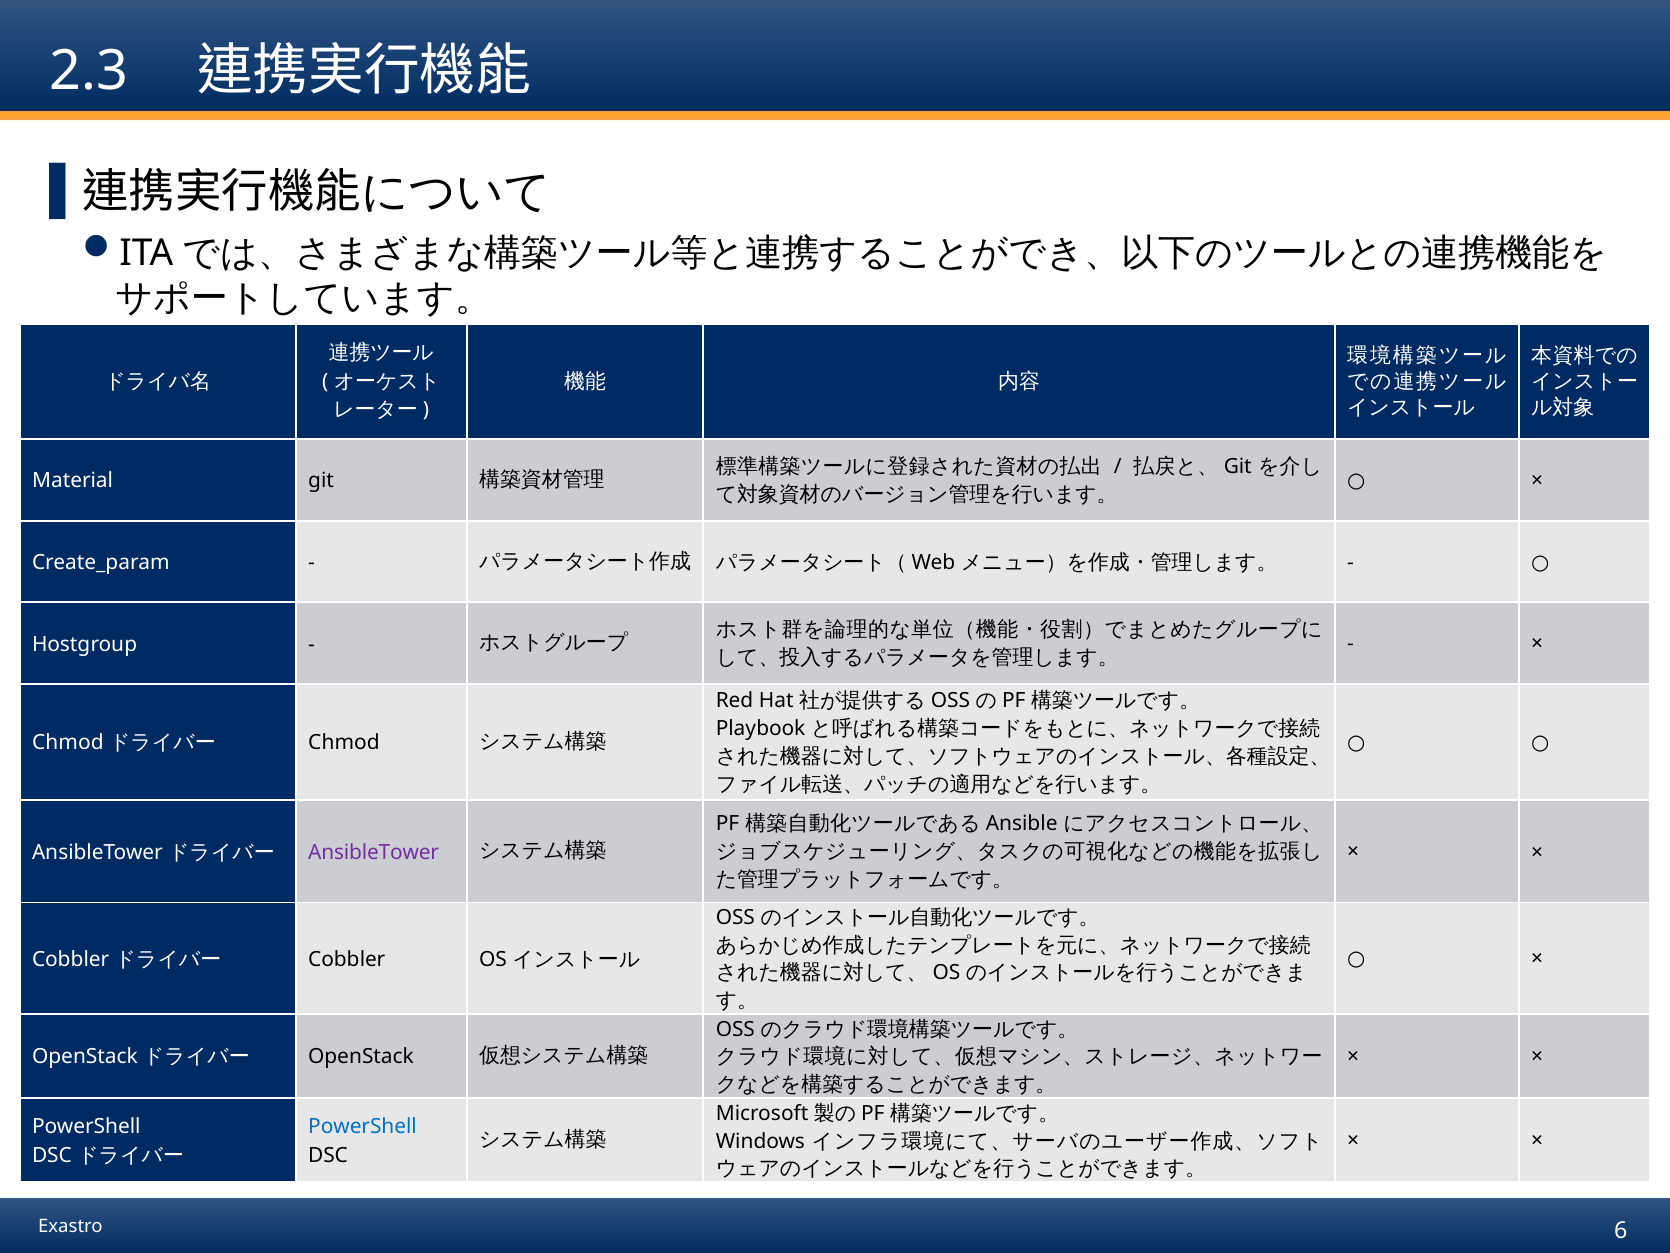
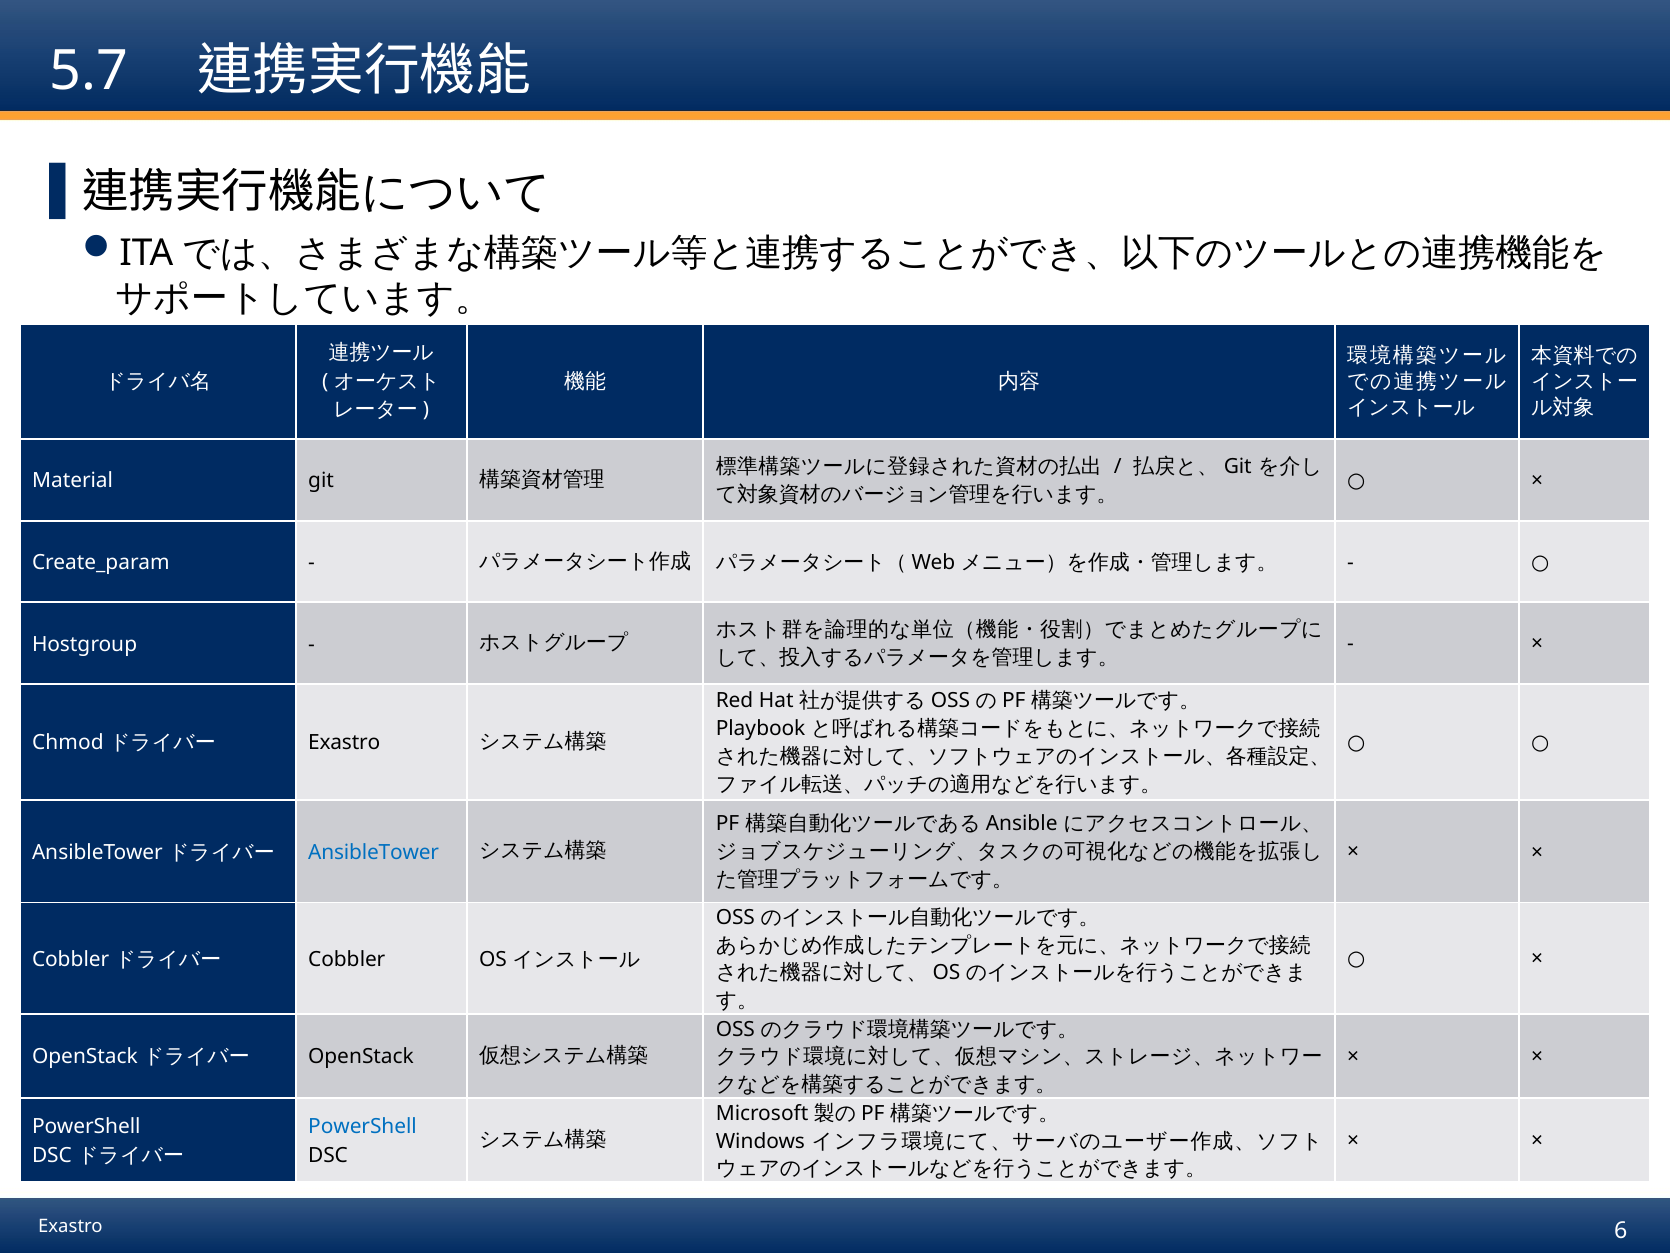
2.3: 2.3 -> 5.7 (89, 71)
Chmod: Chmod -> Exastro (344, 742)
AnsibleTower colour: purple -> blue (374, 852)
